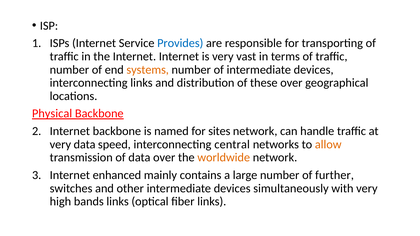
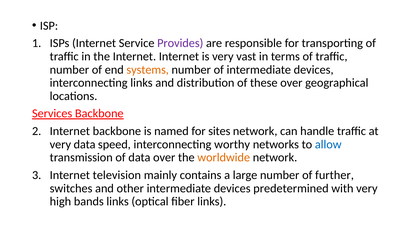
Provides colour: blue -> purple (180, 43)
Physical: Physical -> Services (52, 114)
central: central -> worthy (232, 145)
allow colour: orange -> blue (328, 145)
enhanced: enhanced -> television (117, 175)
simultaneously: simultaneously -> predetermined (291, 189)
